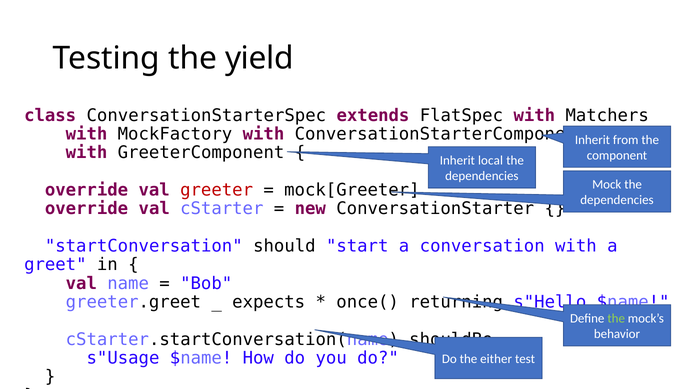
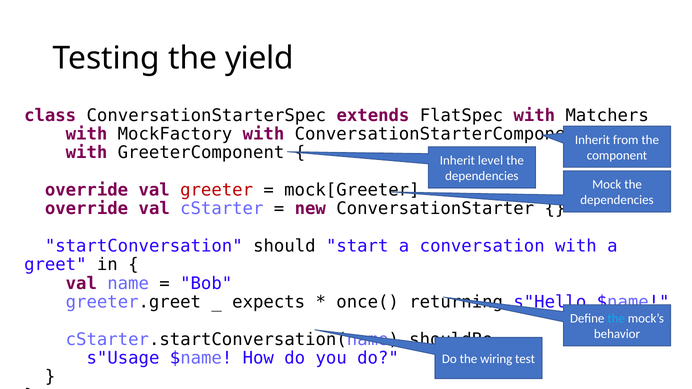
local: local -> level (491, 161)
the colour: light green -> light blue (616, 319)
either: either -> wiring (496, 359)
